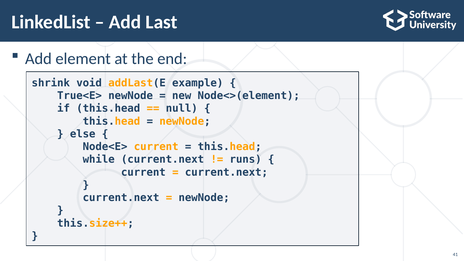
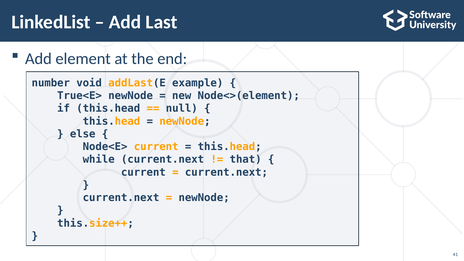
shrink: shrink -> number (51, 83)
runs: runs -> that (246, 159)
